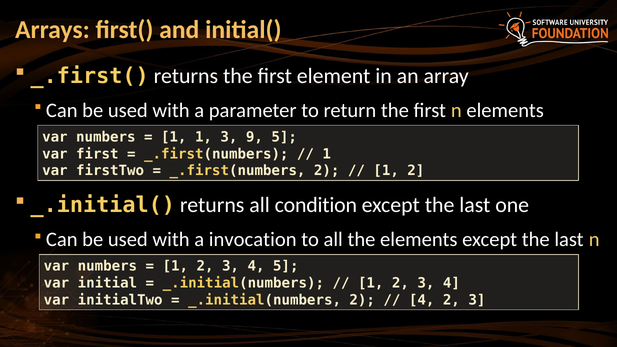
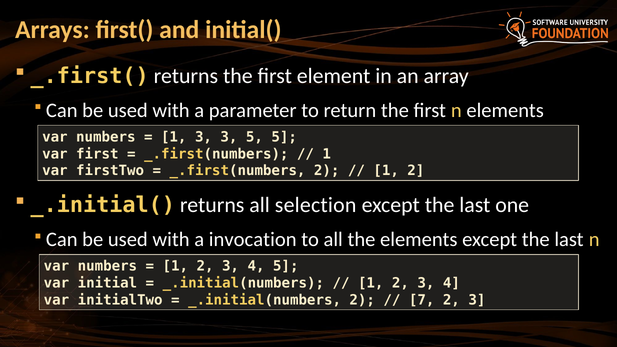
1 1: 1 -> 3 (204, 137)
3 9: 9 -> 5 (254, 137)
condition: condition -> selection (316, 205)
4: 4 -> 7 (422, 300)
